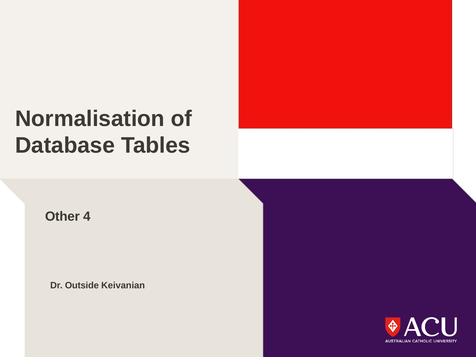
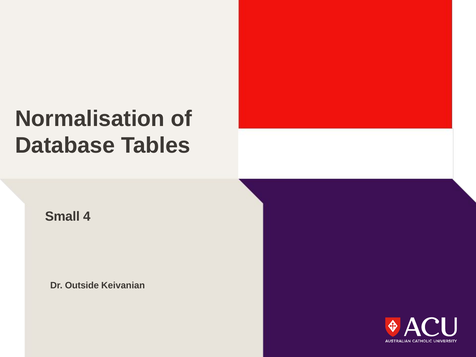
Other: Other -> Small (62, 217)
